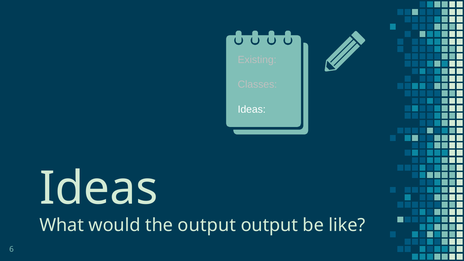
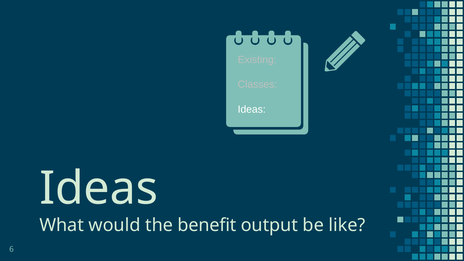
the output: output -> benefit (207, 225)
